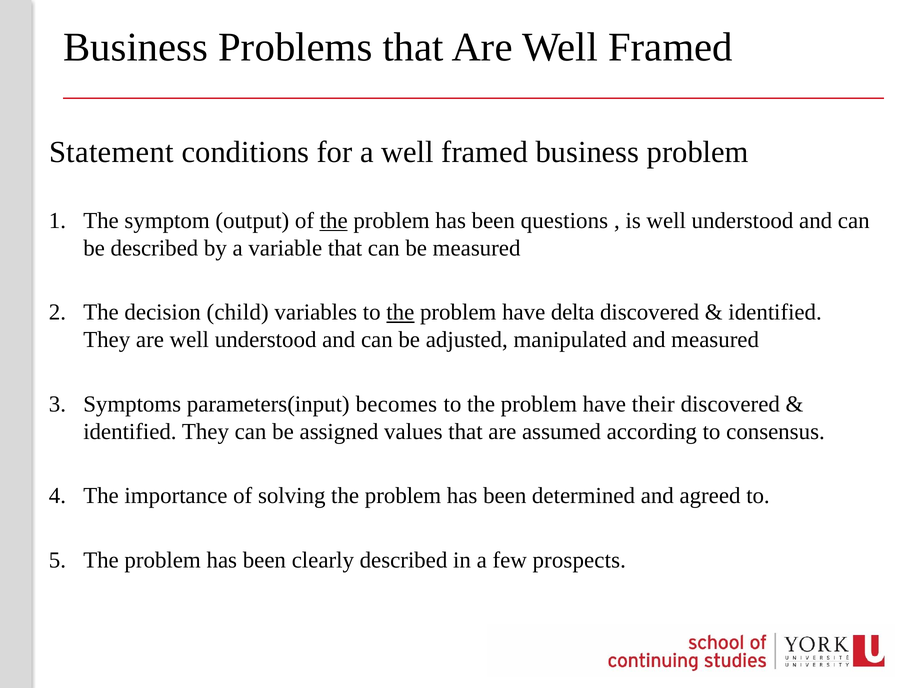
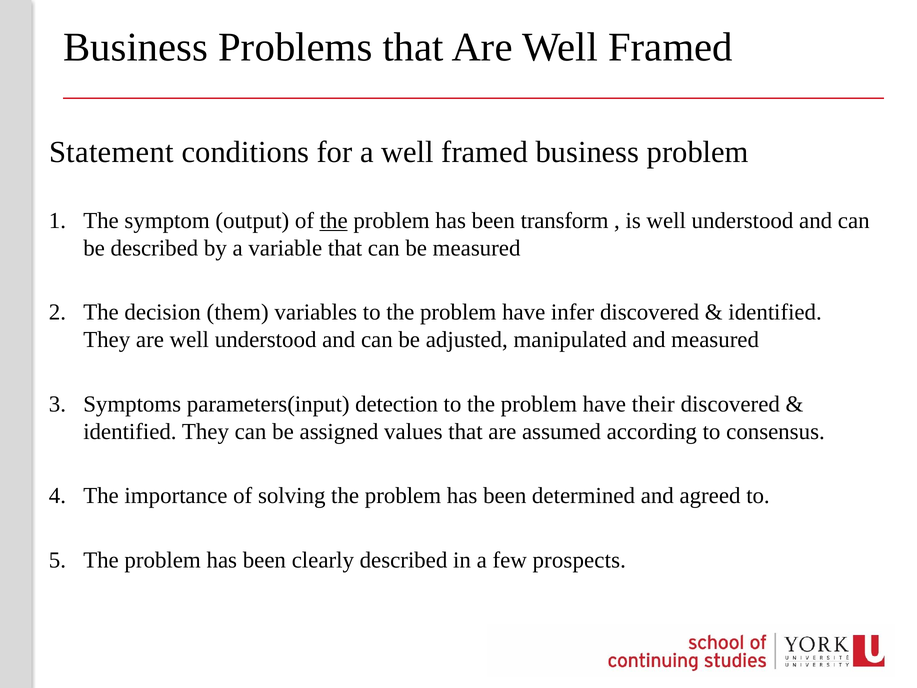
questions: questions -> transform (565, 221)
child: child -> them (238, 312)
the underline: present -> none (400, 312)
delta: delta -> infer (573, 312)
becomes: becomes -> detection (397, 404)
